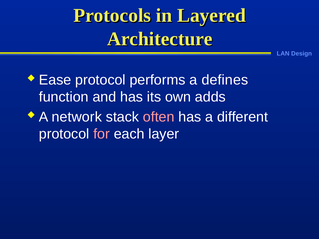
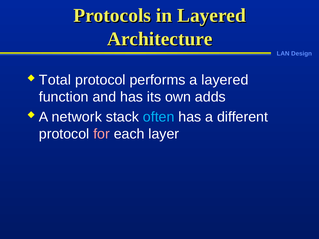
Ease: Ease -> Total (55, 80)
a defines: defines -> layered (225, 80)
often colour: pink -> light blue (159, 117)
